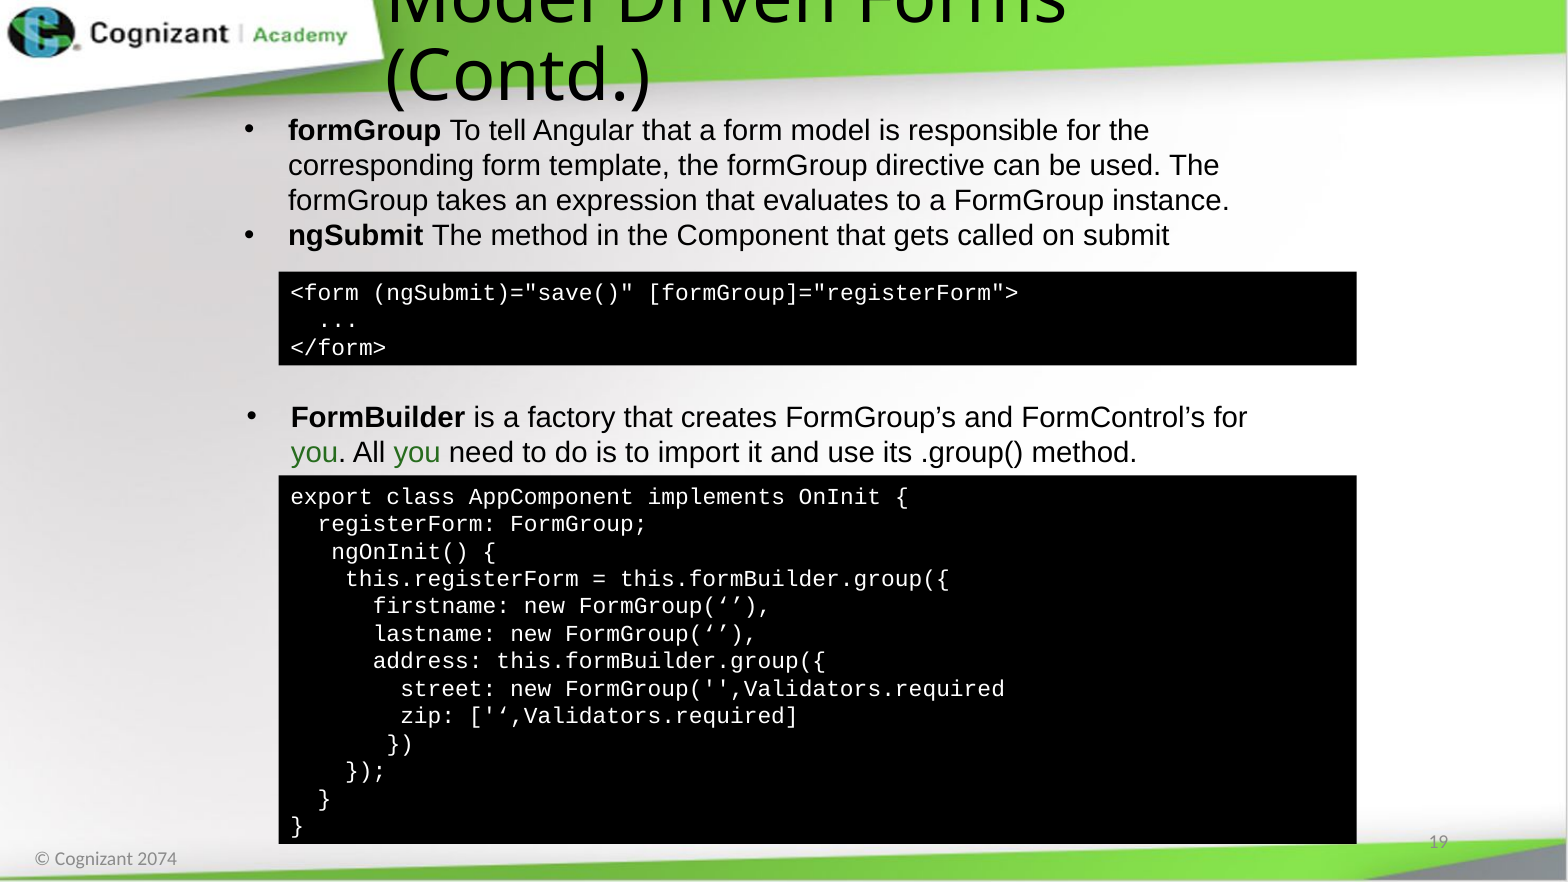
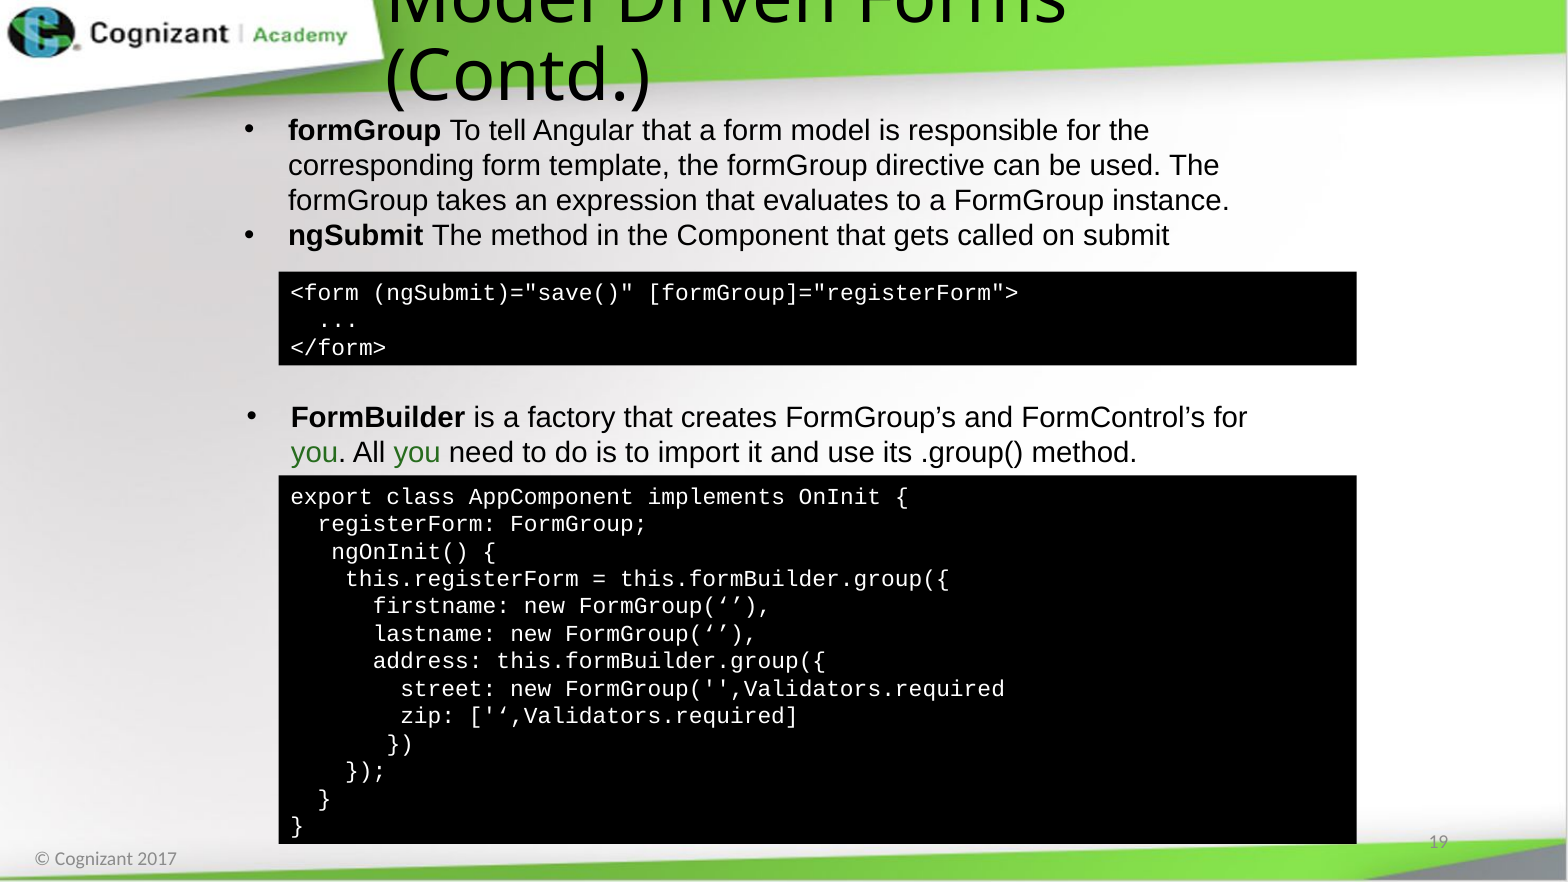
2074: 2074 -> 2017 (157, 859)
